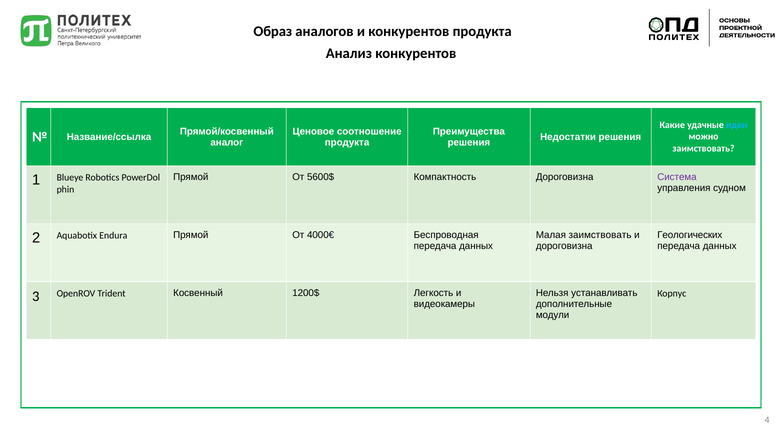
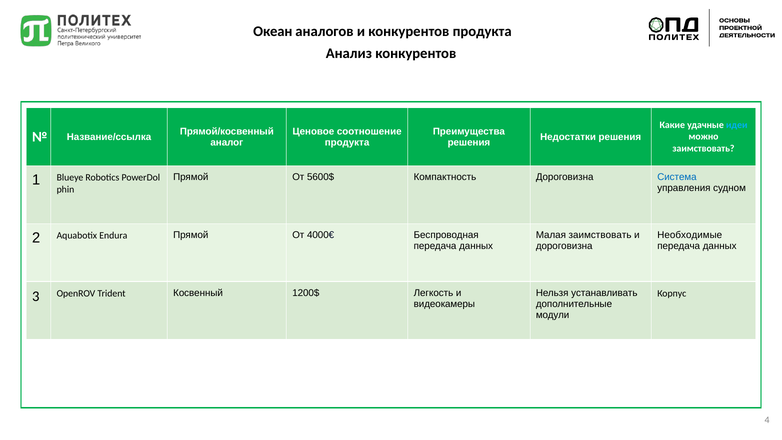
Образ: Образ -> Океан (273, 32)
Система colour: purple -> blue (677, 177)
Геологических: Геологических -> Необходимые (690, 235)
